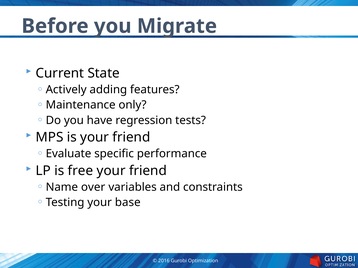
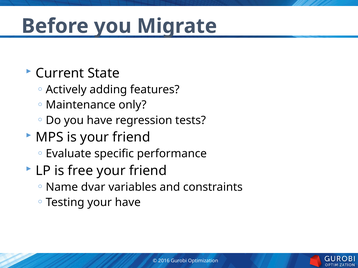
over: over -> dvar (93, 187)
your base: base -> have (128, 203)
